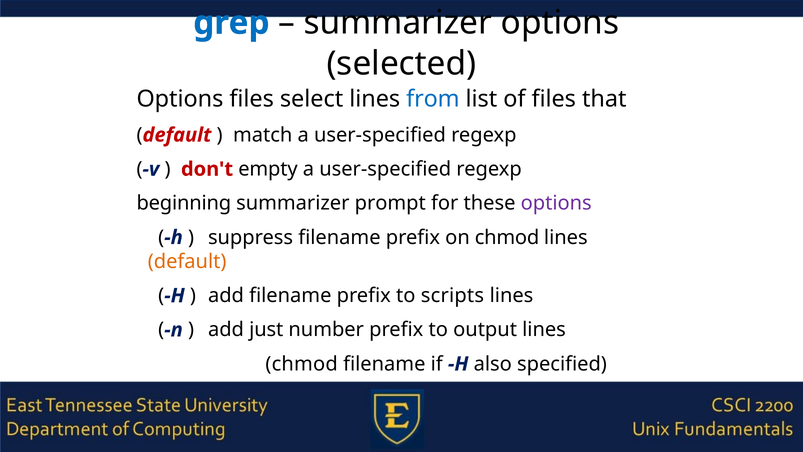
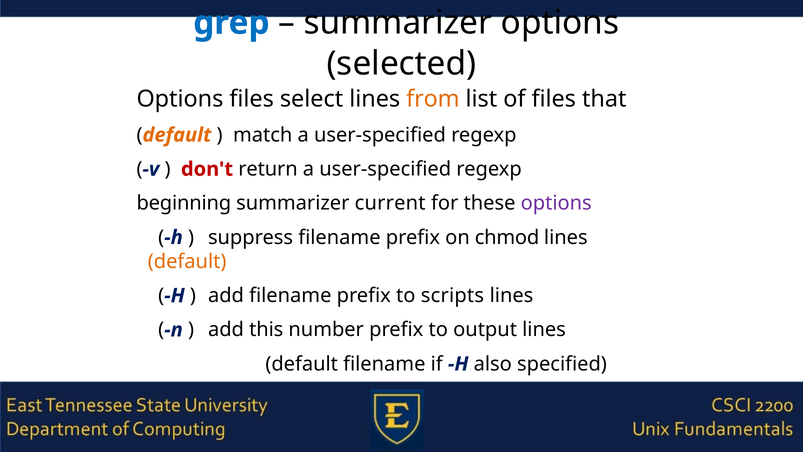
from colour: blue -> orange (433, 99)
default colour: red -> orange (177, 135)
empty: empty -> return (268, 169)
prompt: prompt -> current (390, 203)
just: just -> this (266, 330)
chmod: chmod -> default (302, 364)
